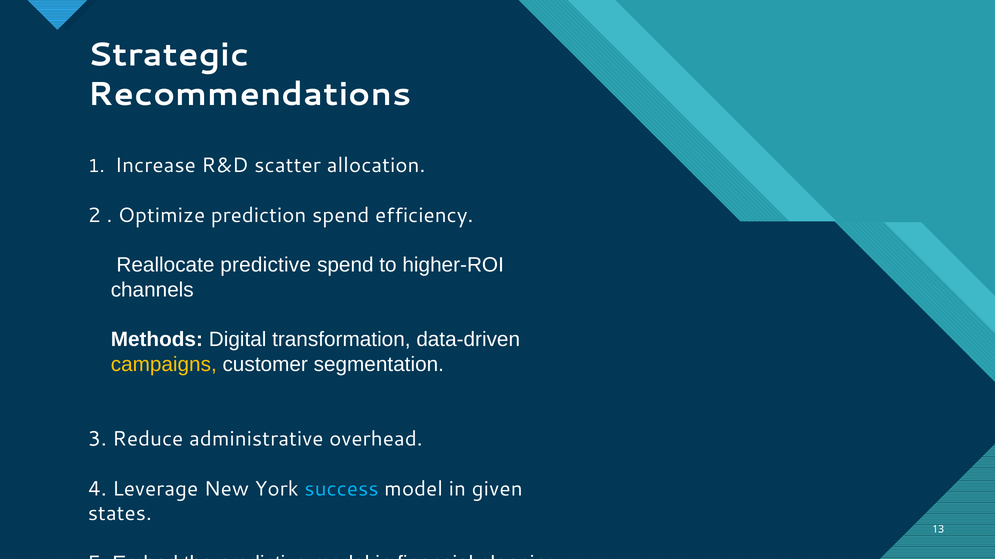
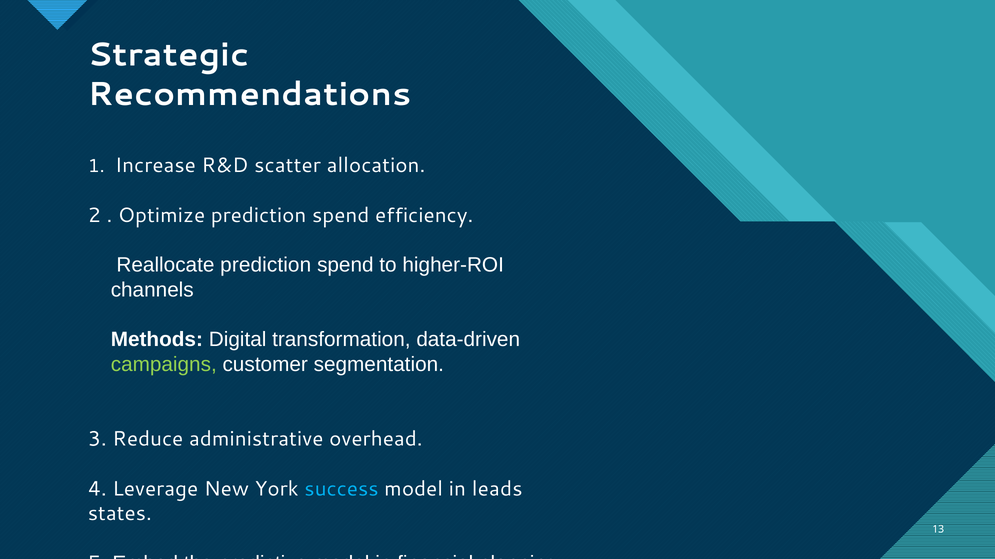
Reallocate predictive: predictive -> prediction (266, 265)
campaigns colour: yellow -> light green (164, 365)
given: given -> leads (497, 489)
